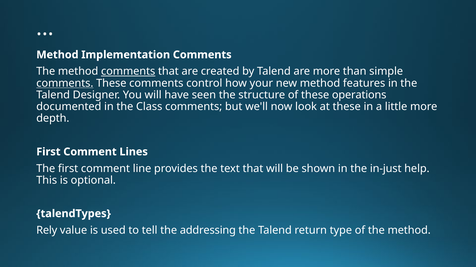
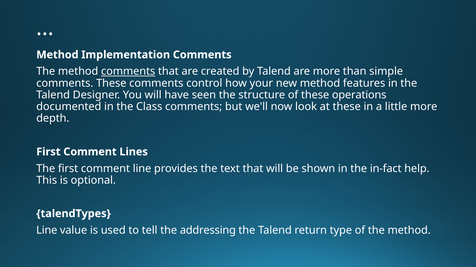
comments underline: present -> none (65, 83)
in-just: in-just -> in-fact (386, 169)
Rely: Rely -> Line (47, 231)
